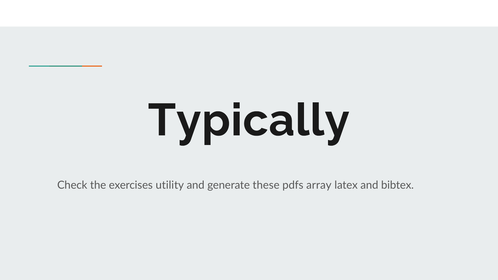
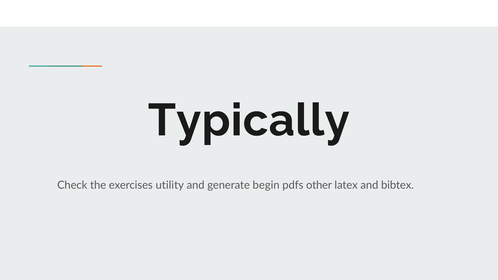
these: these -> begin (266, 185)
array: array -> other (319, 185)
